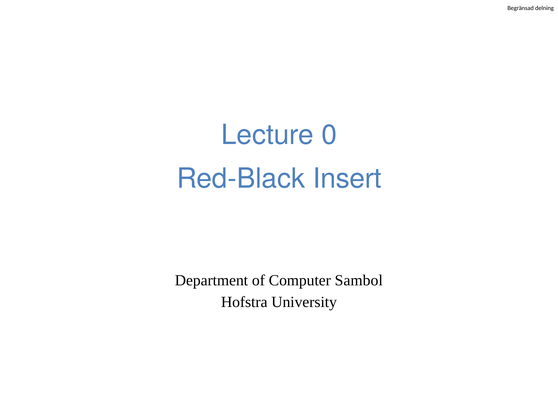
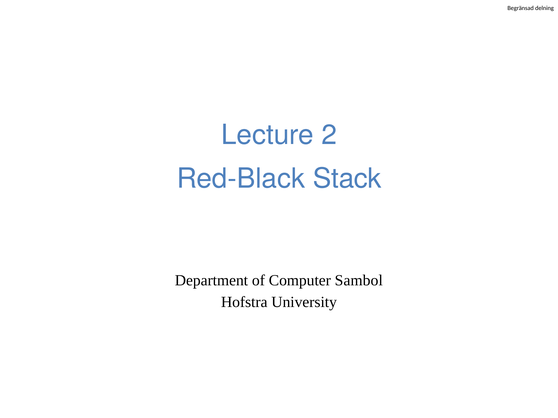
0: 0 -> 2 (329, 135)
Insert: Insert -> Stack (347, 179)
